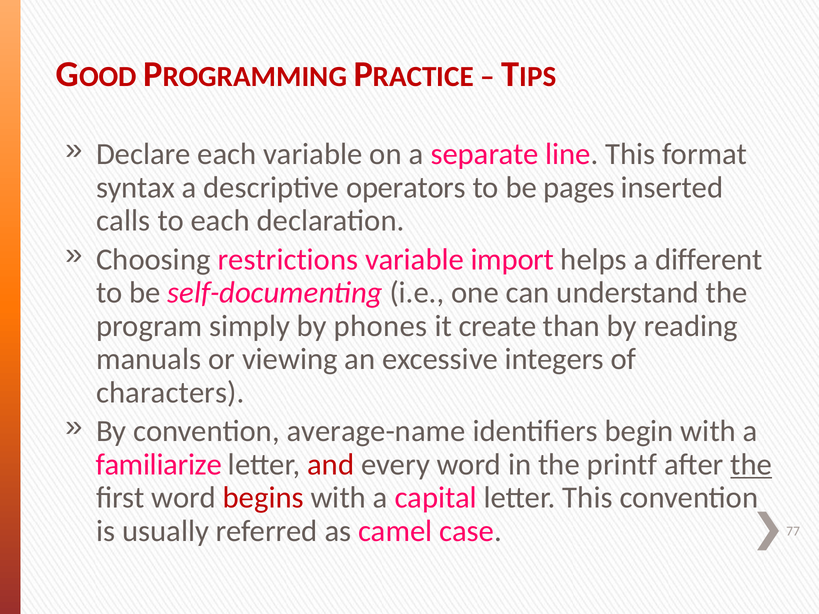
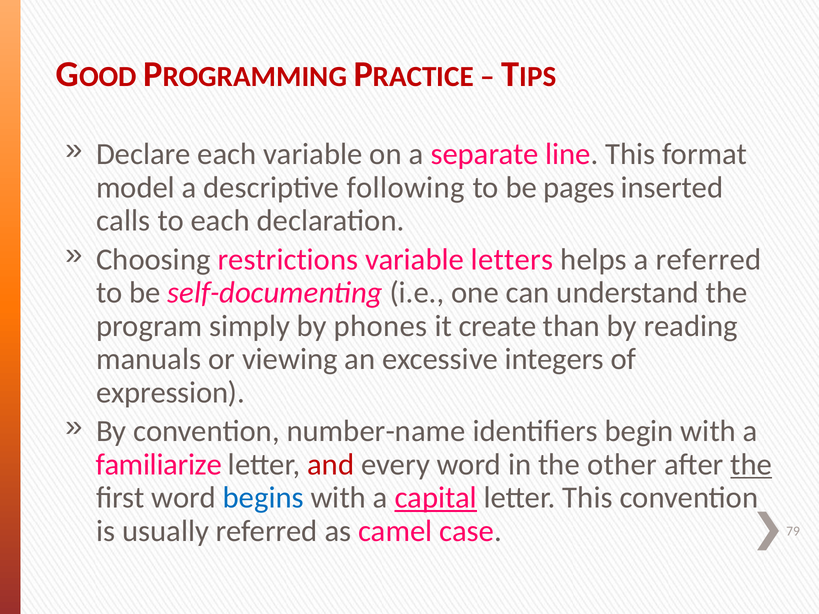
syntax: syntax -> model (135, 188)
operators: operators -> following (406, 188)
import: import -> letters (512, 260)
a different: different -> referred (708, 260)
characters: characters -> expression (170, 393)
average-name: average-name -> number-name (376, 432)
printf: printf -> other (622, 465)
begins colour: red -> blue (263, 498)
capital underline: none -> present (436, 498)
77: 77 -> 79 (793, 531)
